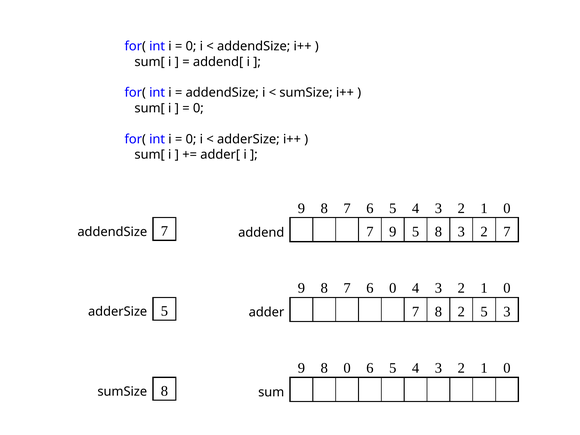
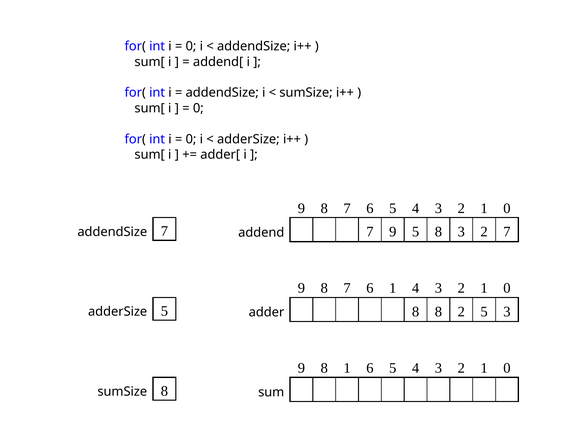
6 0: 0 -> 1 (393, 288)
adder 7: 7 -> 8 (416, 312)
8 0: 0 -> 1 (347, 368)
